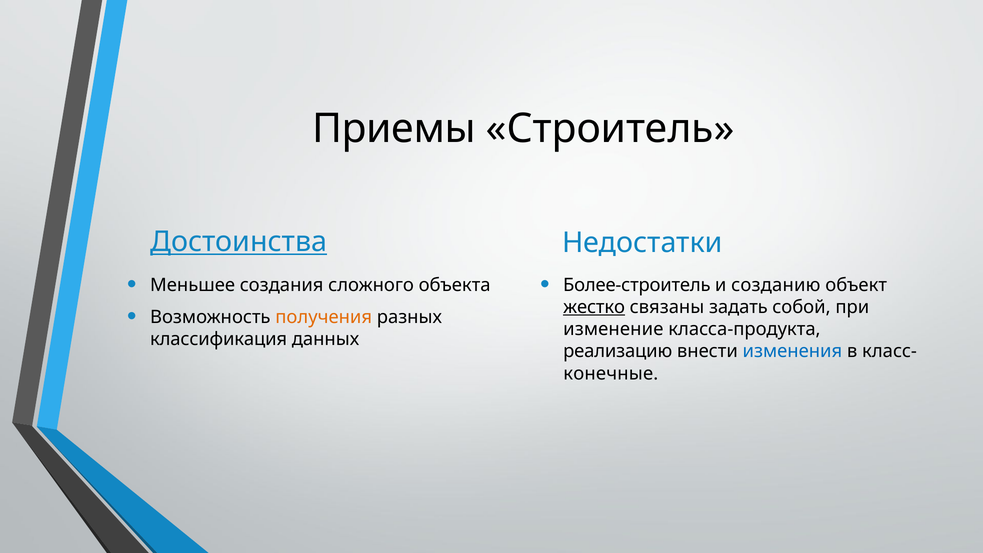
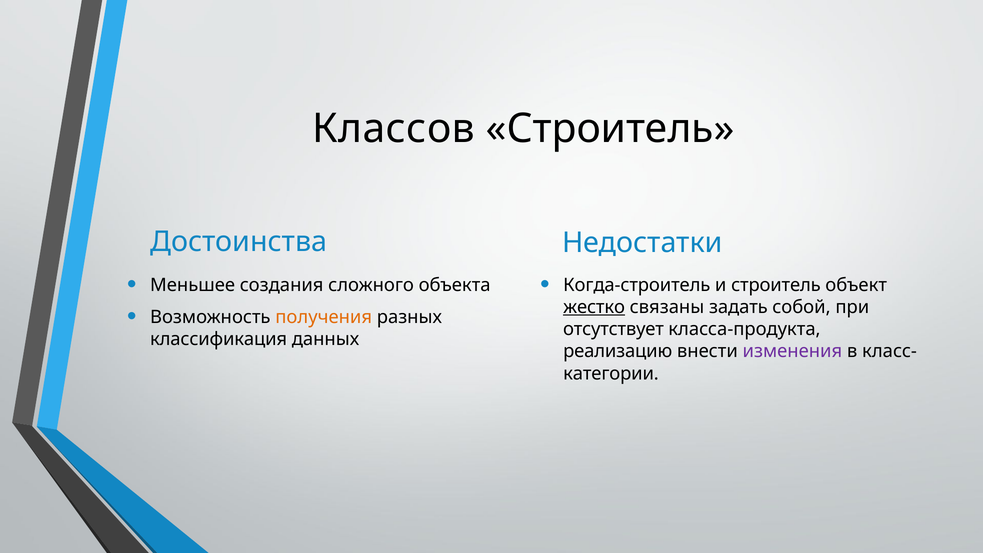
Приемы: Приемы -> Классов (394, 129)
Достоинства underline: present -> none (239, 242)
Более-строитель: Более-строитель -> Когда-строитель (637, 285)
и созданию: созданию -> строитель (776, 285)
изменение: изменение -> отсутствует (613, 329)
изменения colour: blue -> purple (792, 351)
конечные: конечные -> категории (611, 373)
